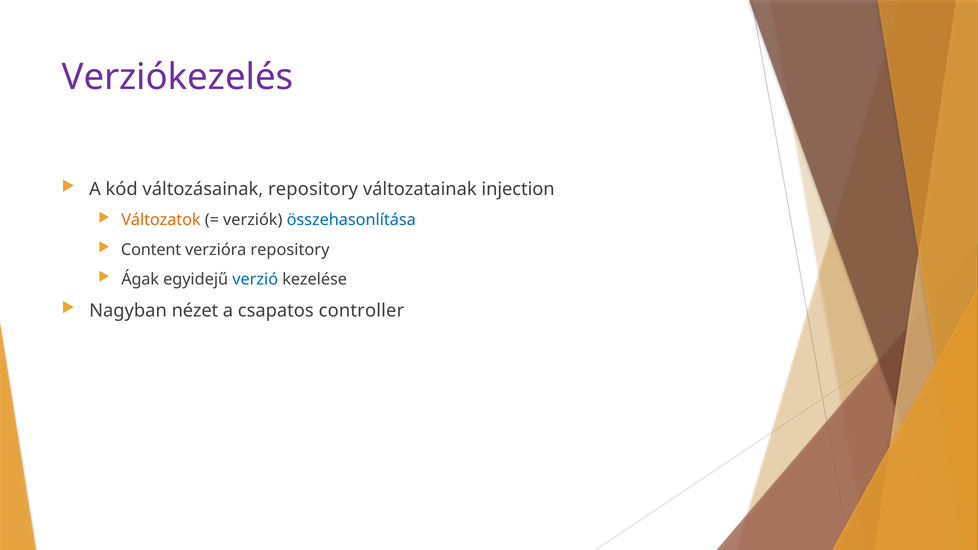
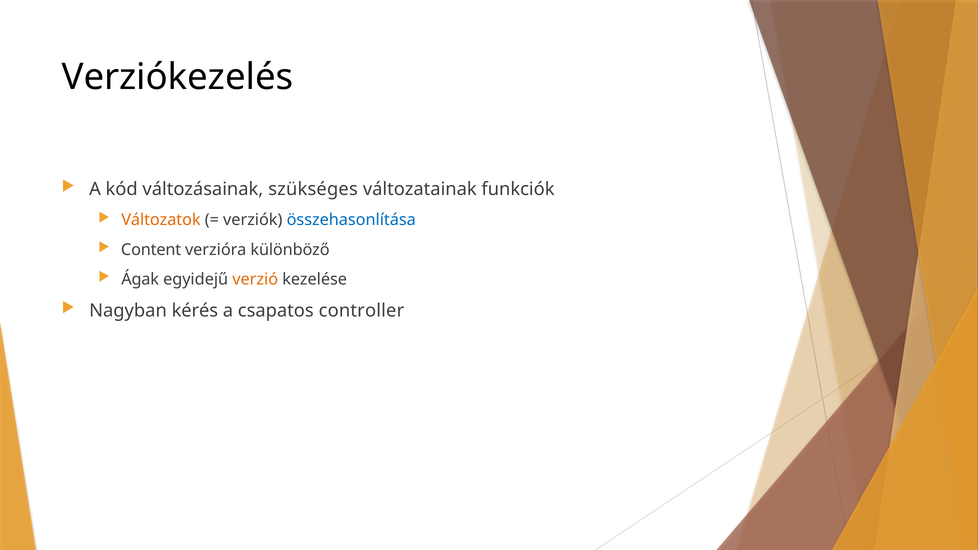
Verziókezelés colour: purple -> black (177, 77)
változásainak repository: repository -> szükséges (313, 189)
injection: injection -> funkciók (518, 189)
verzióra repository: repository -> különböző (290, 250)
verzió colour: blue -> orange (255, 280)
nézet: nézet -> kérés (195, 311)
